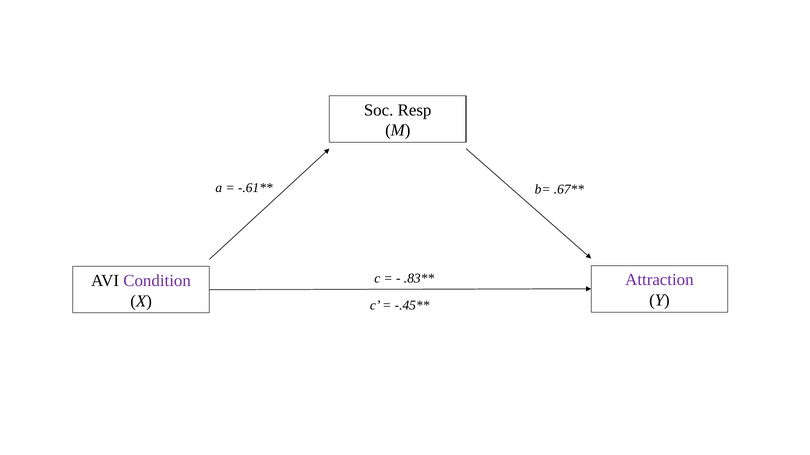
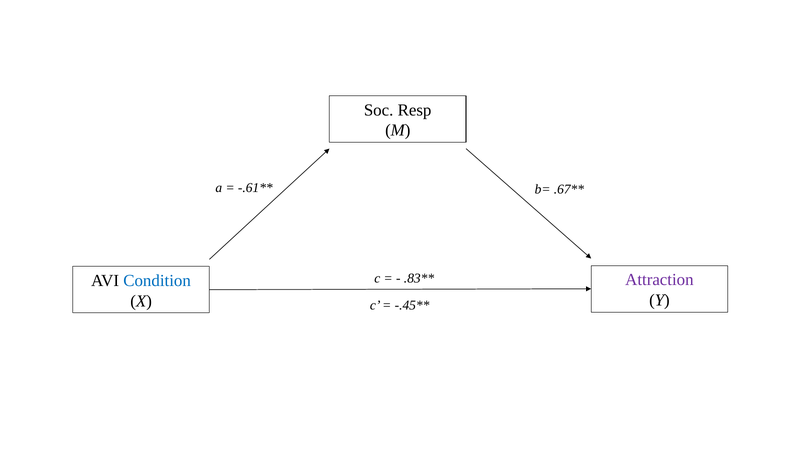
Condition colour: purple -> blue (157, 281)
